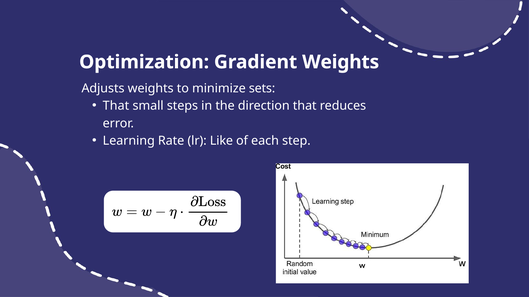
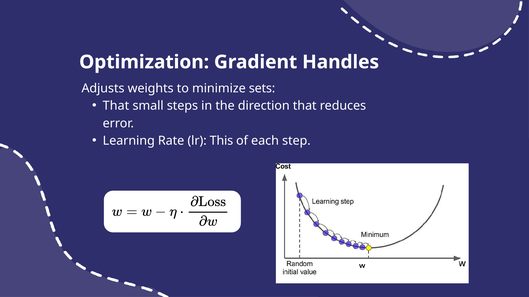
Gradient Weights: Weights -> Handles (341, 62)
Like: Like -> This (221, 141)
